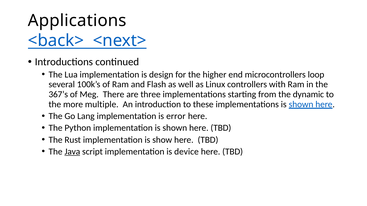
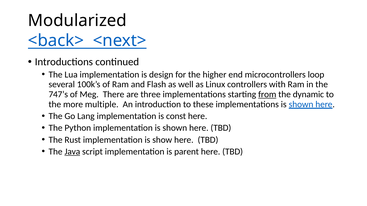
Applications: Applications -> Modularized (77, 21)
367’s: 367’s -> 747’s (58, 95)
from underline: none -> present (267, 95)
error: error -> const (176, 116)
device: device -> parent (187, 152)
